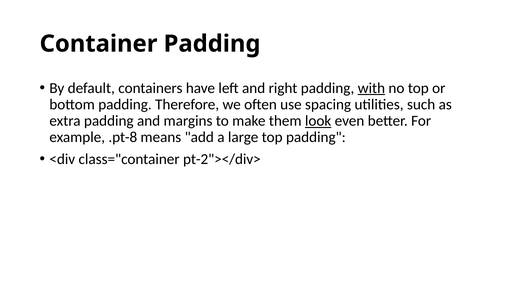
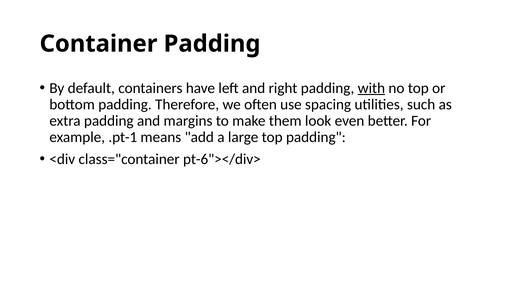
look underline: present -> none (318, 121)
.pt-8: .pt-8 -> .pt-1 (123, 137)
pt-2"></div>: pt-2"></div> -> pt-6"></div> (222, 159)
